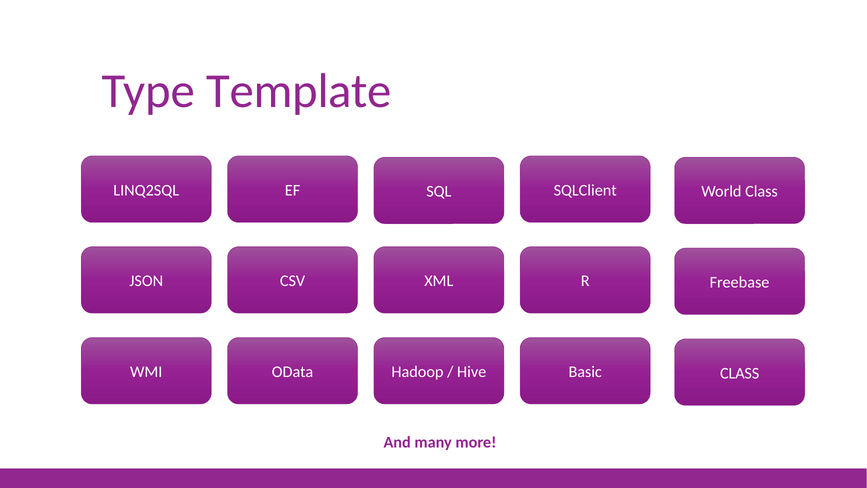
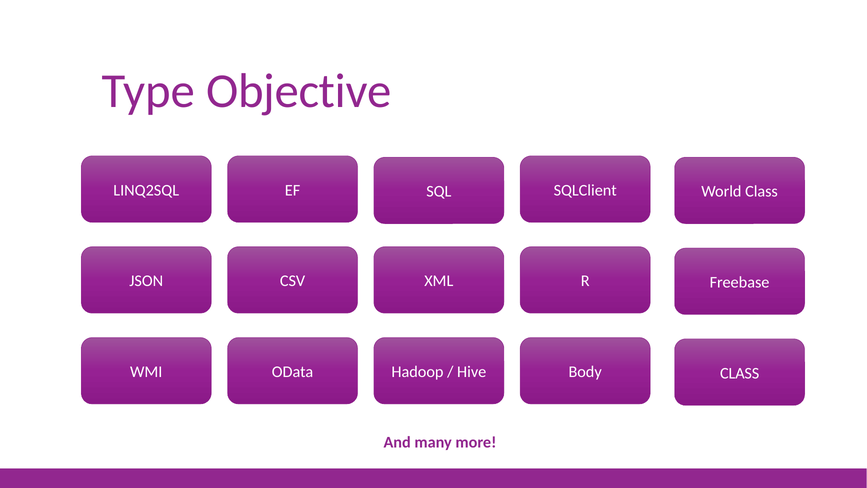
Template: Template -> Objective (299, 91)
Basic: Basic -> Body (585, 372)
